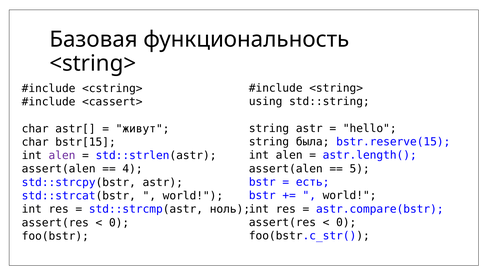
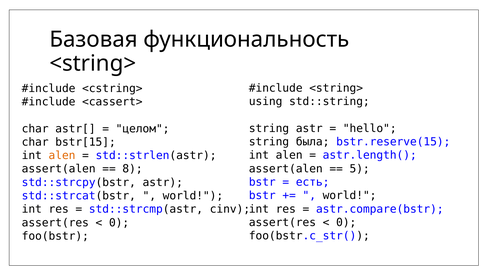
живут: живут -> целом (143, 128)
alen colour: purple -> orange (62, 155)
4: 4 -> 8 (132, 169)
ноль: ноль -> cinv (230, 209)
